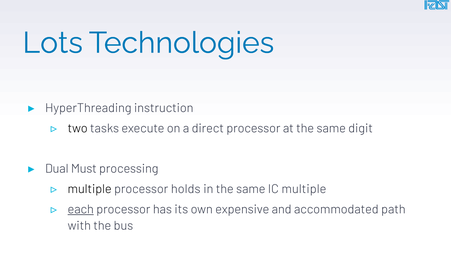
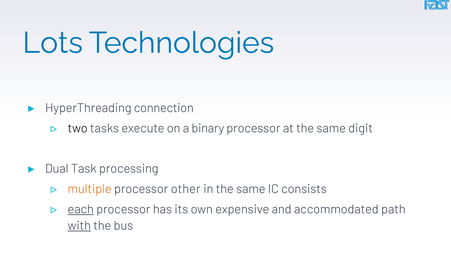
instruction: instruction -> connection (164, 108)
direct: direct -> binary (208, 129)
Must: Must -> Task (84, 169)
multiple colour: black -> orange (90, 190)
holds: holds -> other (186, 190)
IC multiple: multiple -> consists (304, 190)
with underline: none -> present (79, 226)
